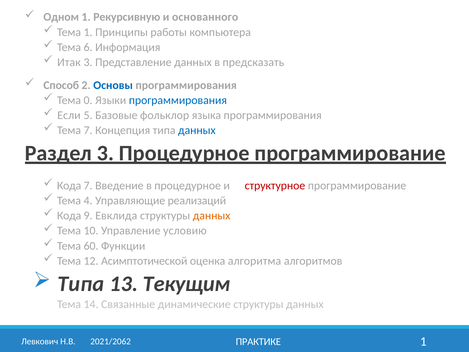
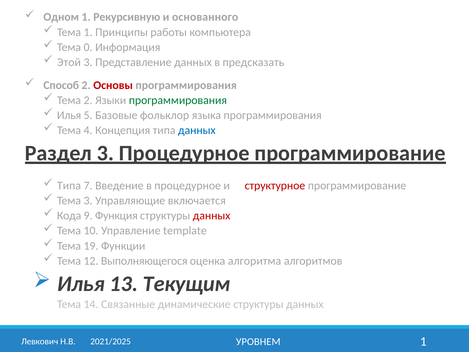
6: 6 -> 0 (88, 47)
Итак: Итак -> Этой (69, 62)
Основы colour: blue -> red (113, 85)
Тема 0: 0 -> 2 (88, 100)
программирования colour: blue -> green (178, 100)
Если: Если -> Илья (69, 115)
Тема 7: 7 -> 4 (88, 130)
Кода: Кода -> Типа (69, 185)
Тема 4: 4 -> 3 (88, 200)
реализаций: реализаций -> включается (197, 200)
Евклида: Евклида -> Функция (116, 216)
данных colour: orange -> red (212, 216)
условию: условию -> template (185, 231)
60: 60 -> 19 (91, 246)
Асимптотической: Асимптотической -> Выполняющегося (144, 261)
Типа: Типа -> Илья (81, 284)
ПРАКТИКЕ: ПРАКТИКЕ -> УРОВНЕМ (258, 341)
2021/2062: 2021/2062 -> 2021/2025 (111, 341)
